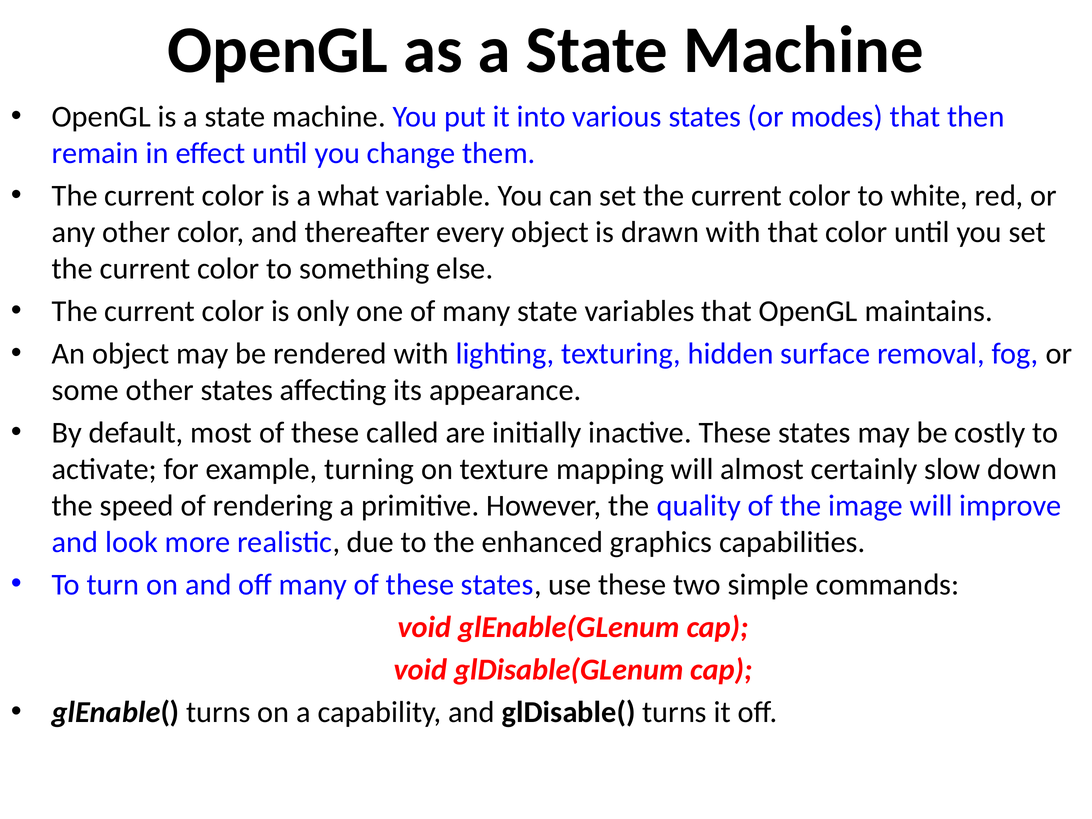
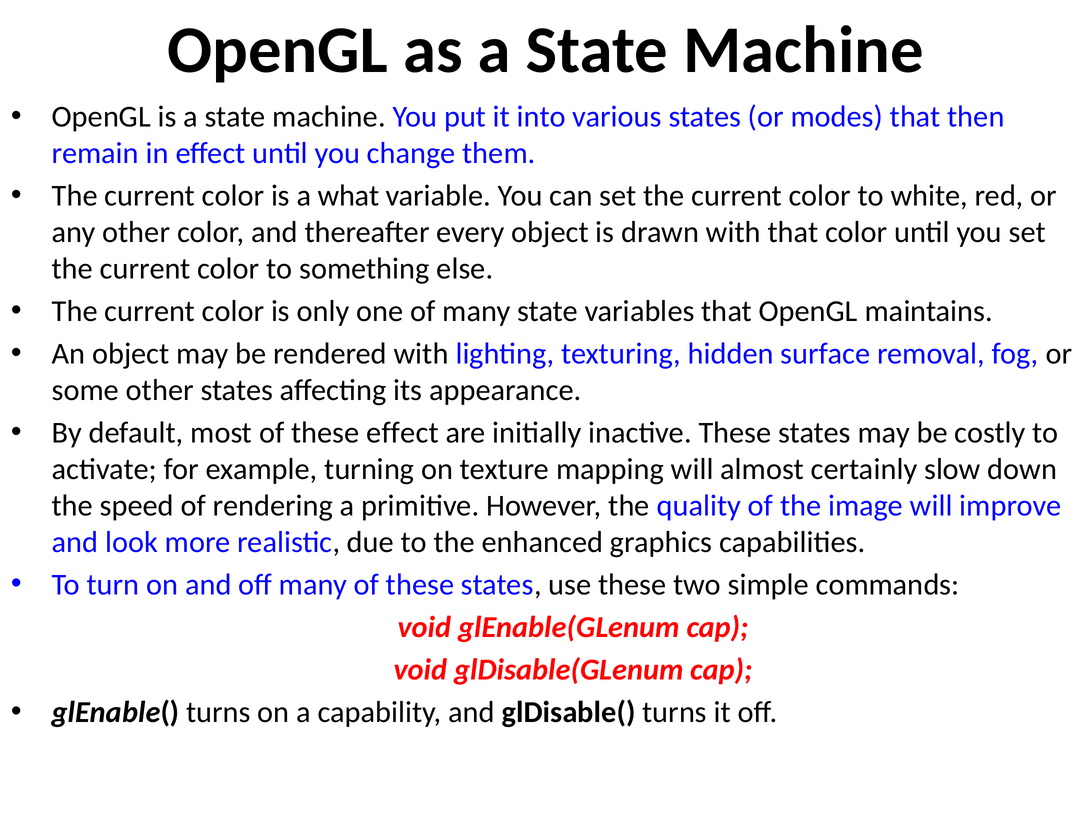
these called: called -> effect (402, 433)
